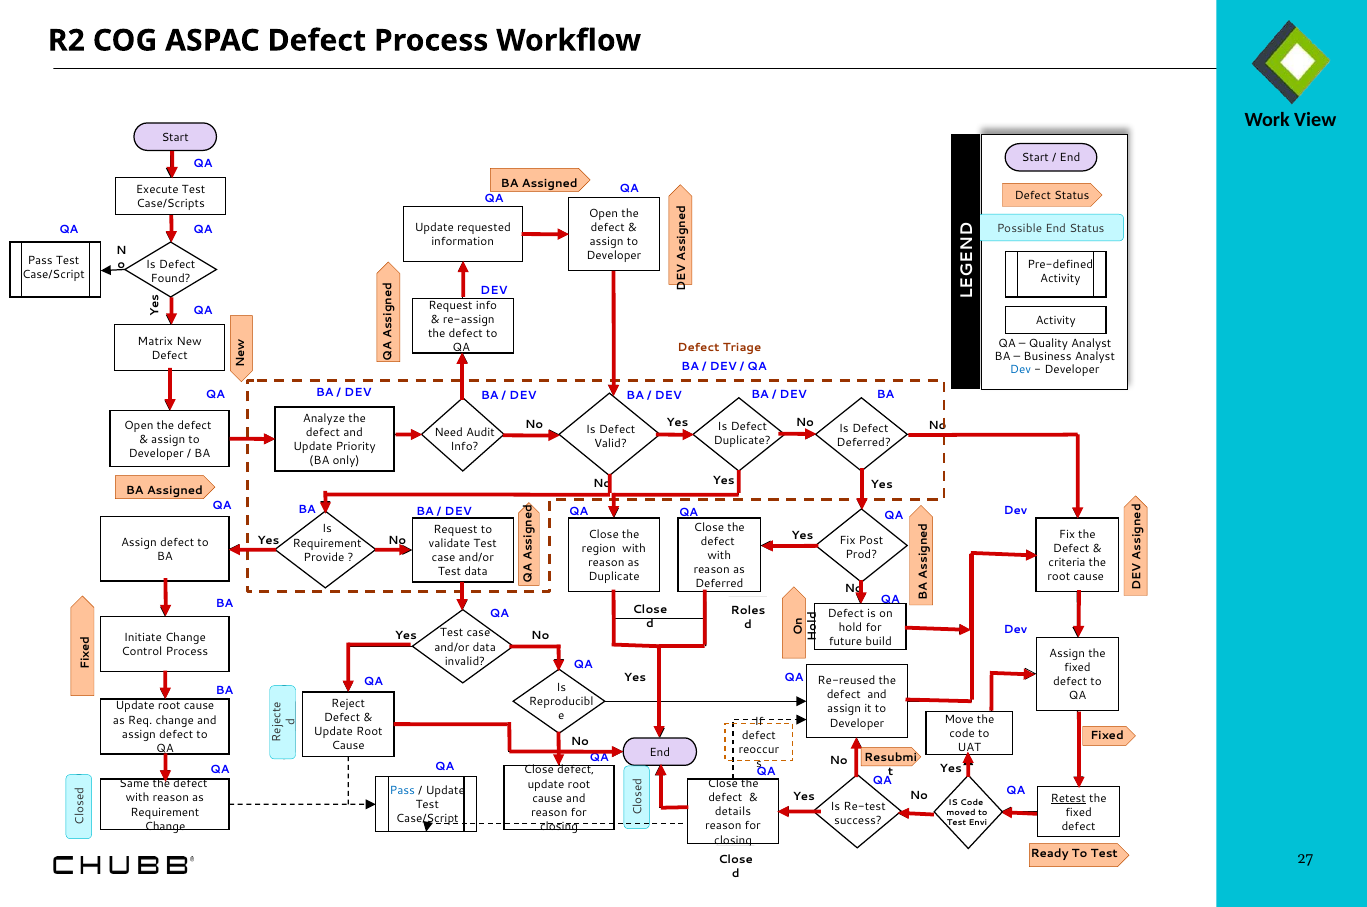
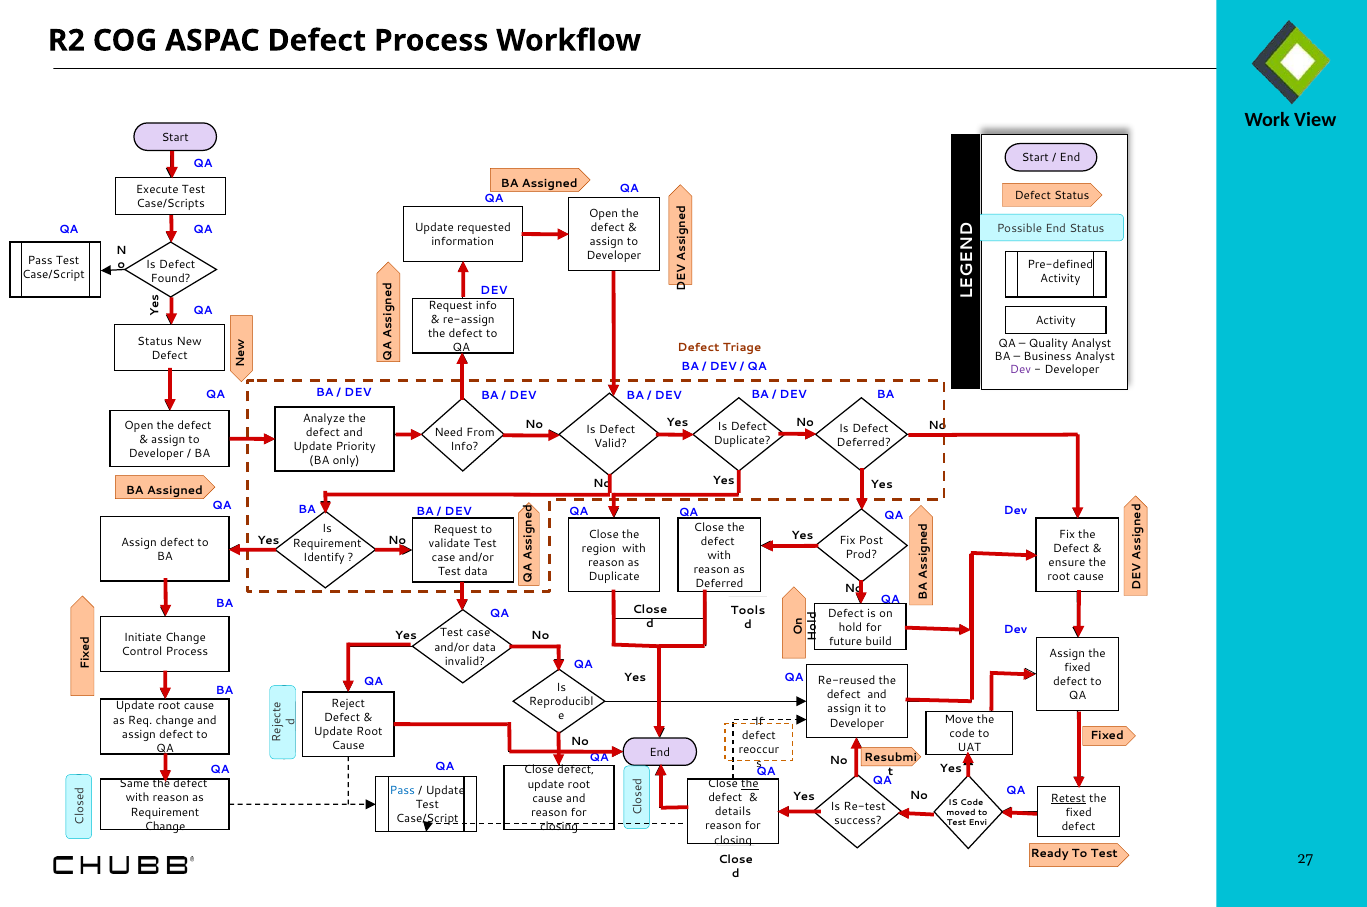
Matrix: Matrix -> Status (155, 341)
Dev colour: blue -> purple (1021, 370)
Audit: Audit -> From (480, 433)
Provide: Provide -> Identify (324, 557)
criteria: criteria -> ensure (1067, 563)
Roles: Roles -> Tools (748, 611)
the underline: none -> present (750, 784)
